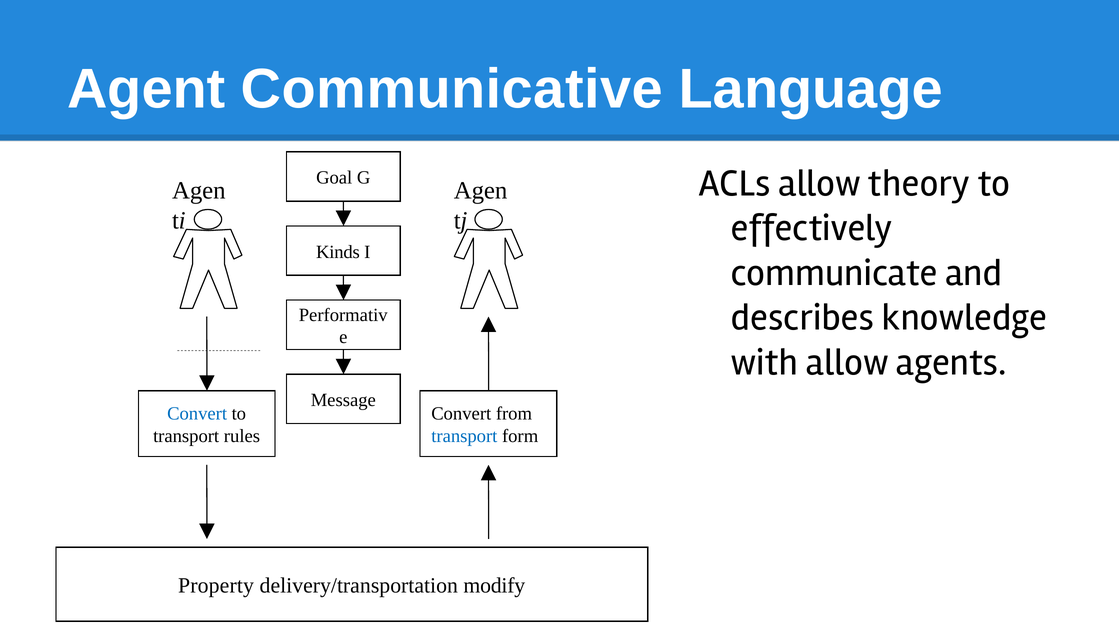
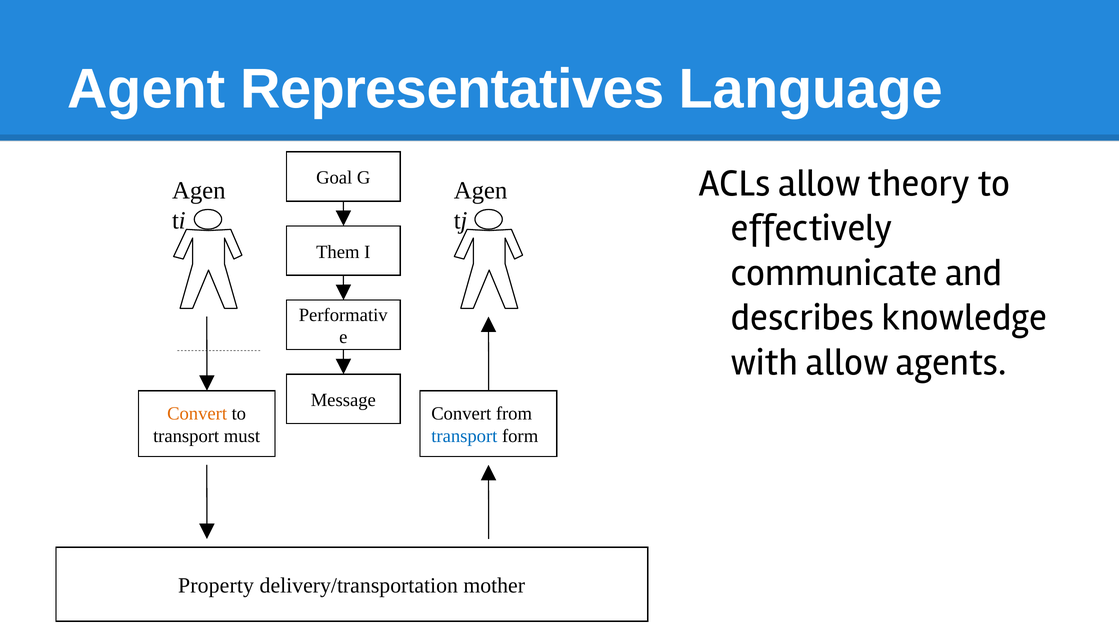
Communicative: Communicative -> Representatives (452, 89)
Kinds: Kinds -> Them (338, 252)
Convert colour: blue -> orange (197, 413)
rules: rules -> must (242, 436)
modify: modify -> mother (494, 585)
